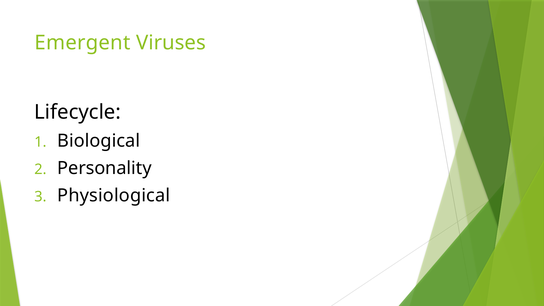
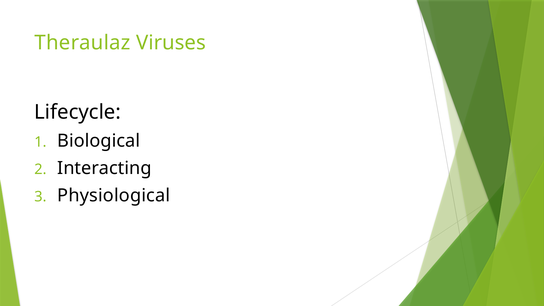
Emergent: Emergent -> Theraulaz (83, 43)
Personality: Personality -> Interacting (104, 168)
